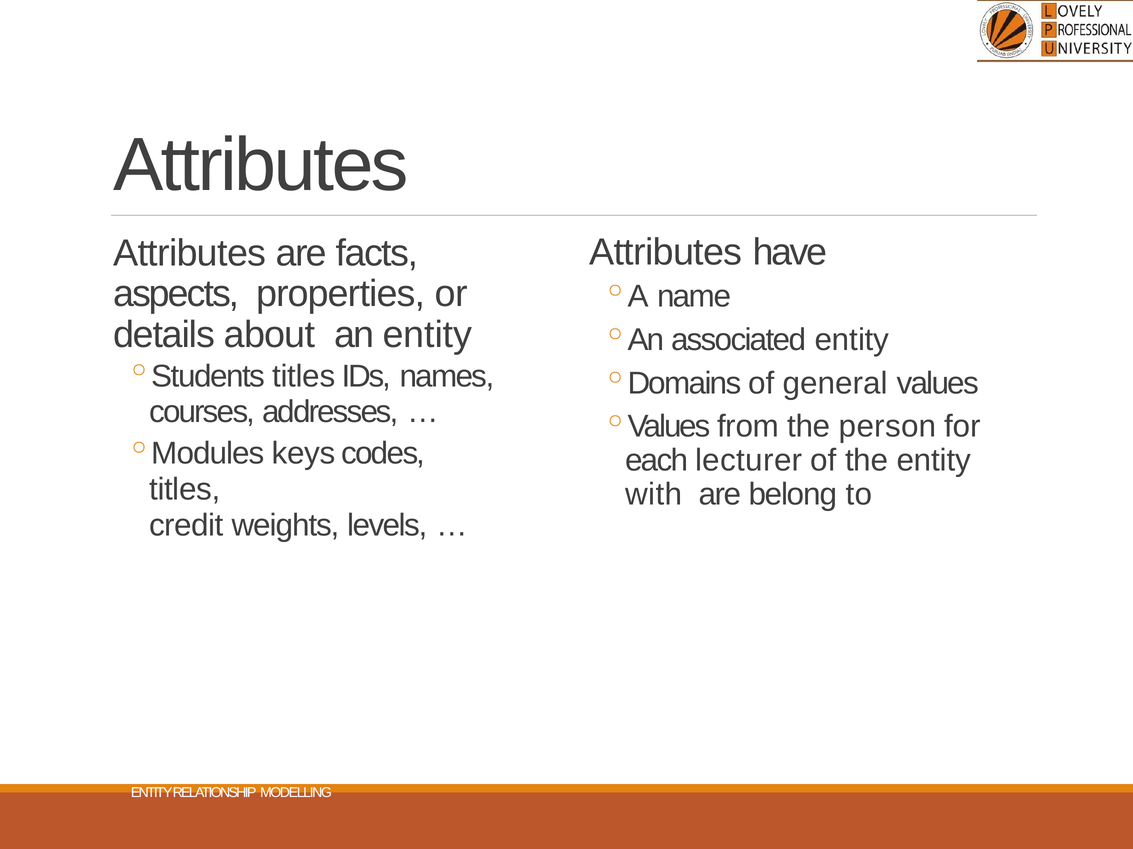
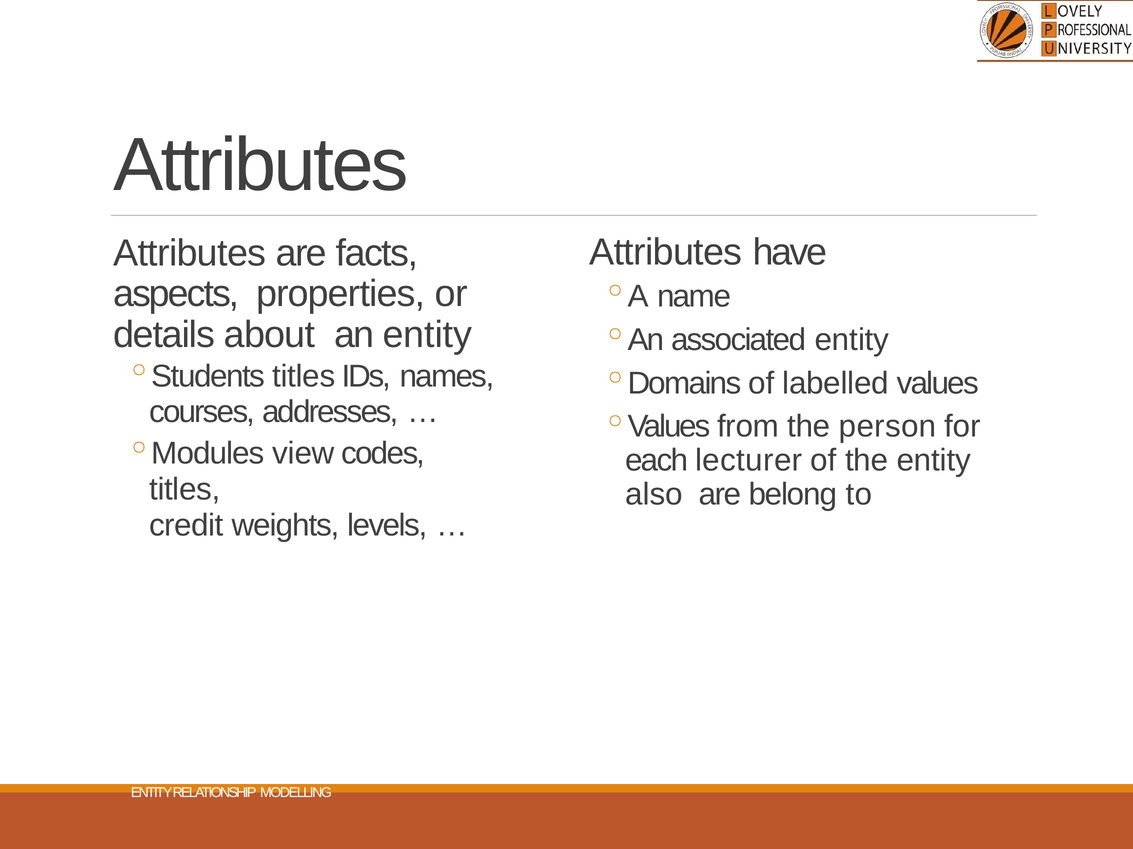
general: general -> labelled (836, 384)
keys: keys -> view (303, 454)
with: with -> also (654, 495)
